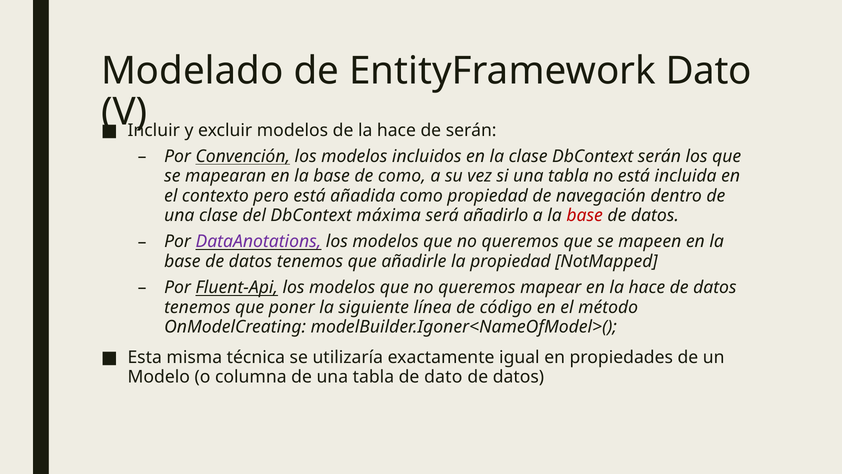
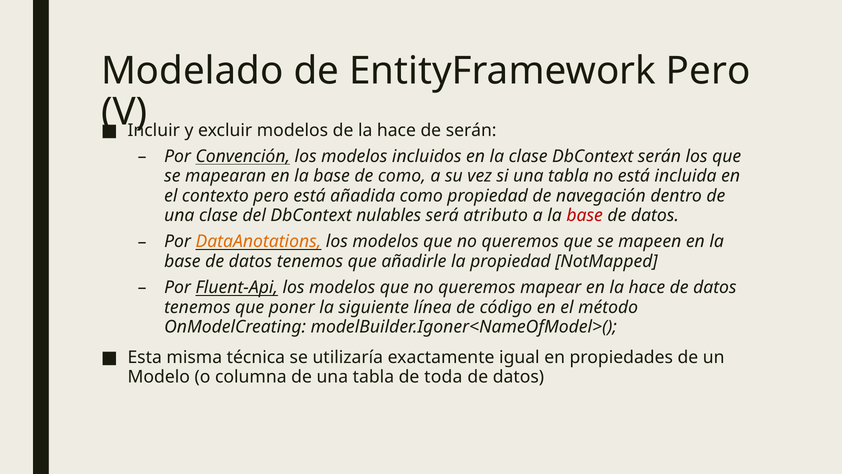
EntityFramework Dato: Dato -> Pero (708, 71)
máxima: máxima -> nulables (389, 216)
añadirlo: añadirlo -> atributo (496, 216)
DataAnotations colour: purple -> orange (258, 241)
de dato: dato -> toda (443, 377)
